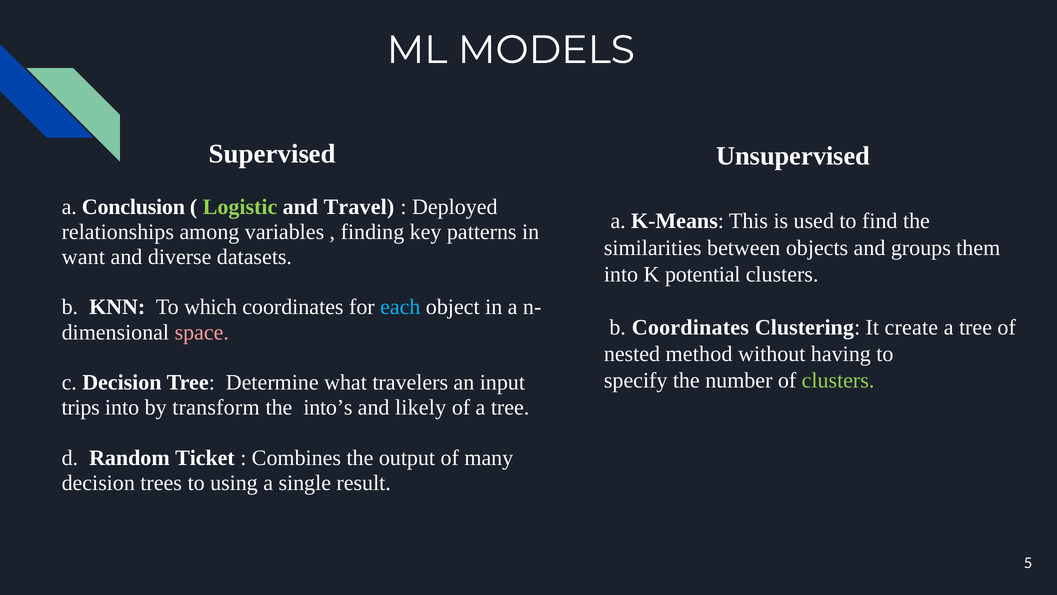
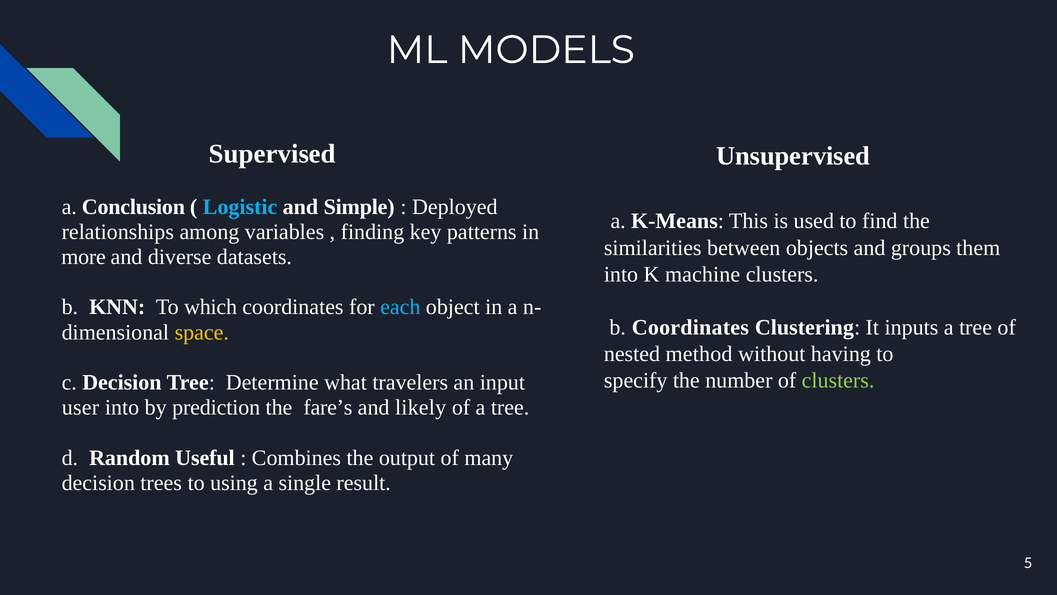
Logistic colour: light green -> light blue (240, 207)
Travel: Travel -> Simple (359, 207)
want: want -> more (84, 257)
potential: potential -> machine (703, 274)
create: create -> inputs (911, 327)
space colour: pink -> yellow (202, 332)
trips: trips -> user (80, 407)
transform: transform -> prediction (216, 407)
into’s: into’s -> fare’s (328, 407)
Ticket: Ticket -> Useful (205, 458)
